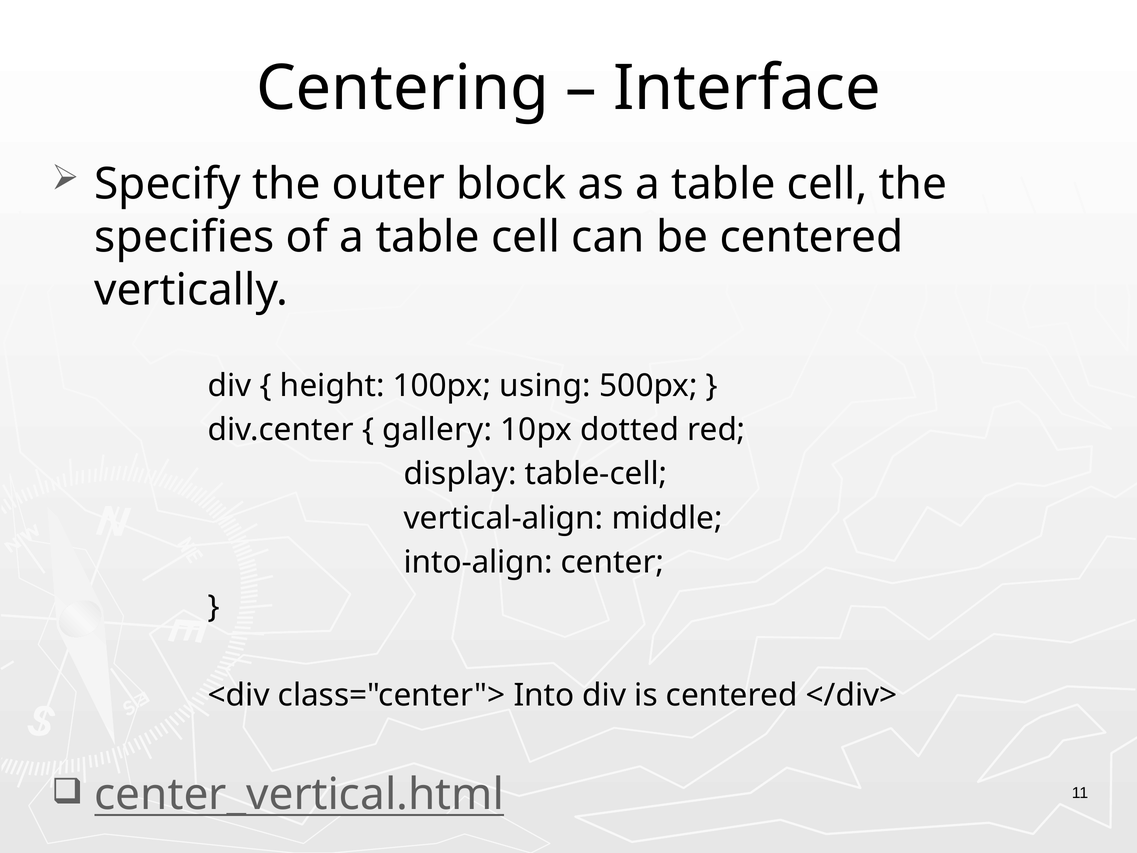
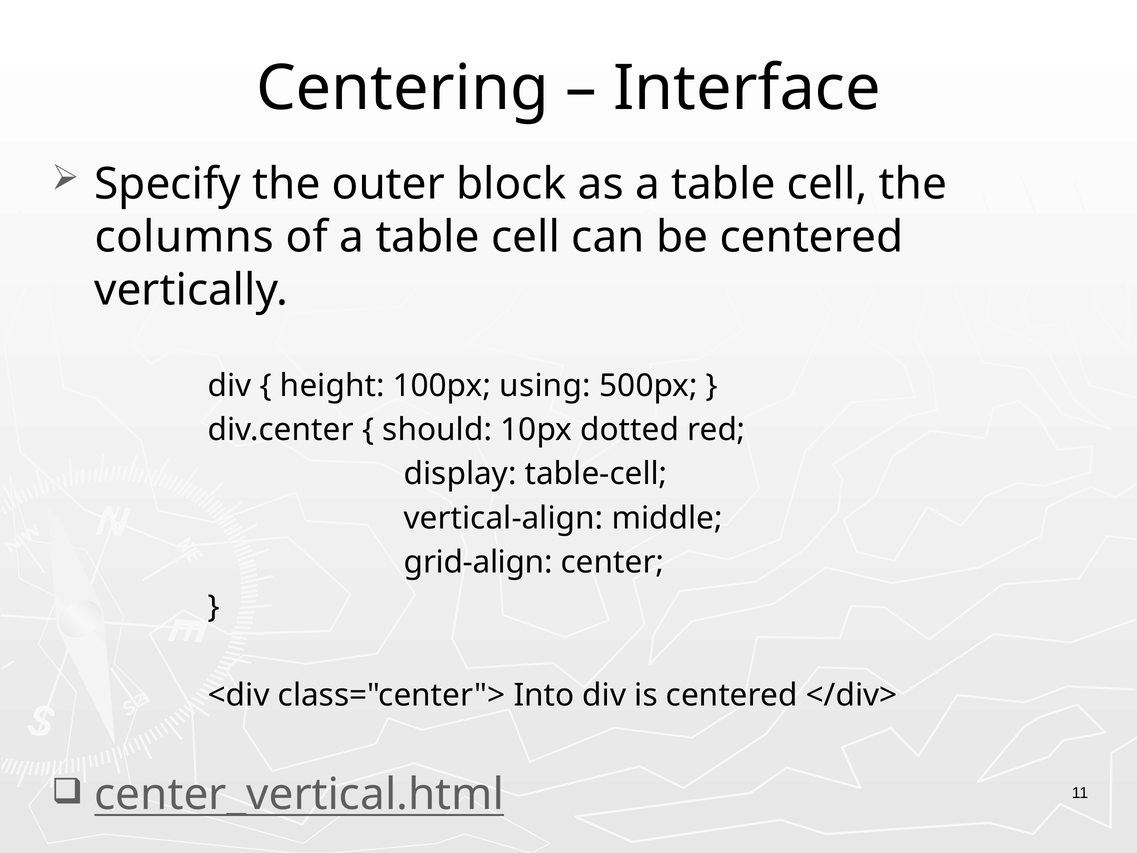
specifies: specifies -> columns (184, 237)
gallery: gallery -> should (437, 430)
into-align: into-align -> grid-align (478, 562)
